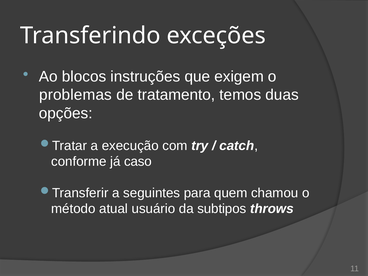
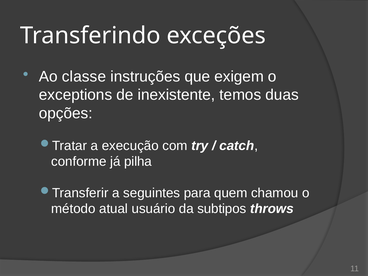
blocos: blocos -> classe (84, 77)
problemas: problemas -> exceptions (76, 95)
tratamento: tratamento -> inexistente (176, 95)
caso: caso -> pilha (138, 162)
